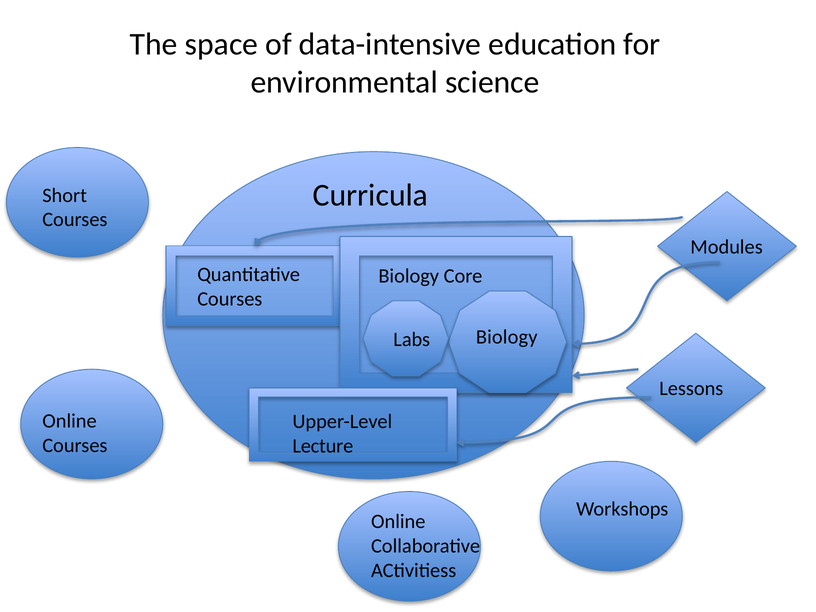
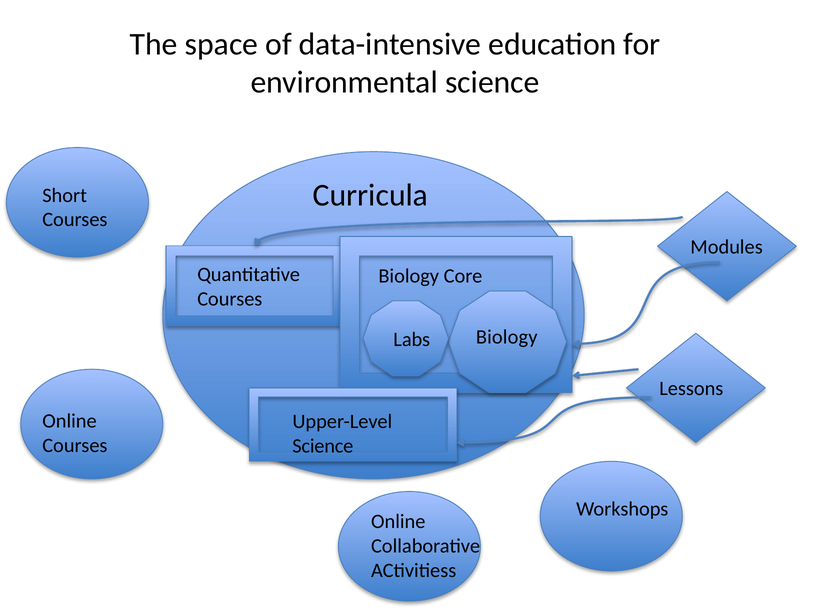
Lecture: Lecture -> Science (323, 446)
